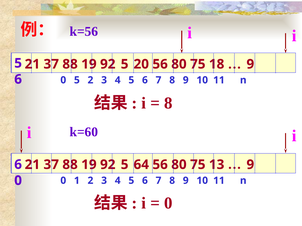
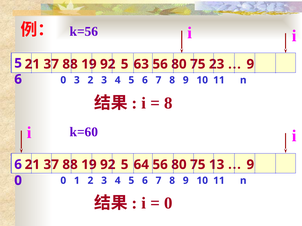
20: 20 -> 63 (141, 64)
18: 18 -> 23 (217, 64)
0 5: 5 -> 3 (77, 80)
